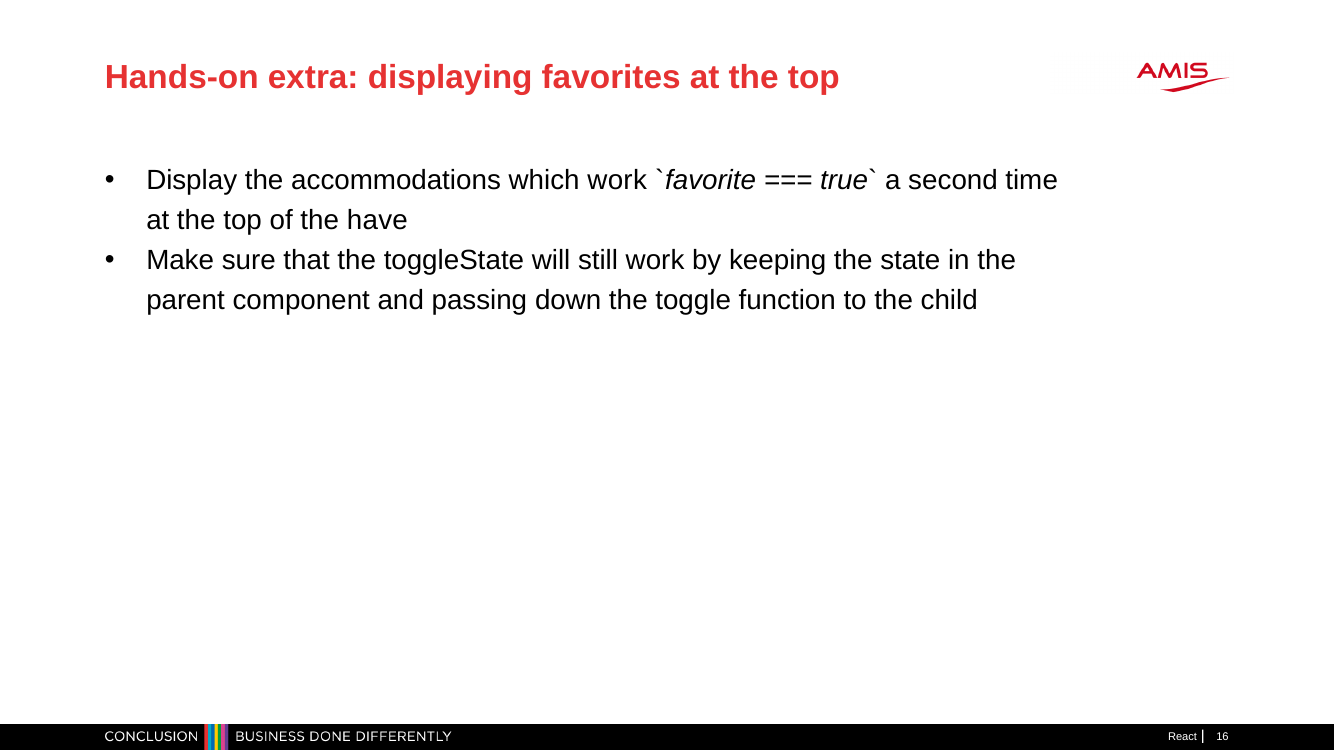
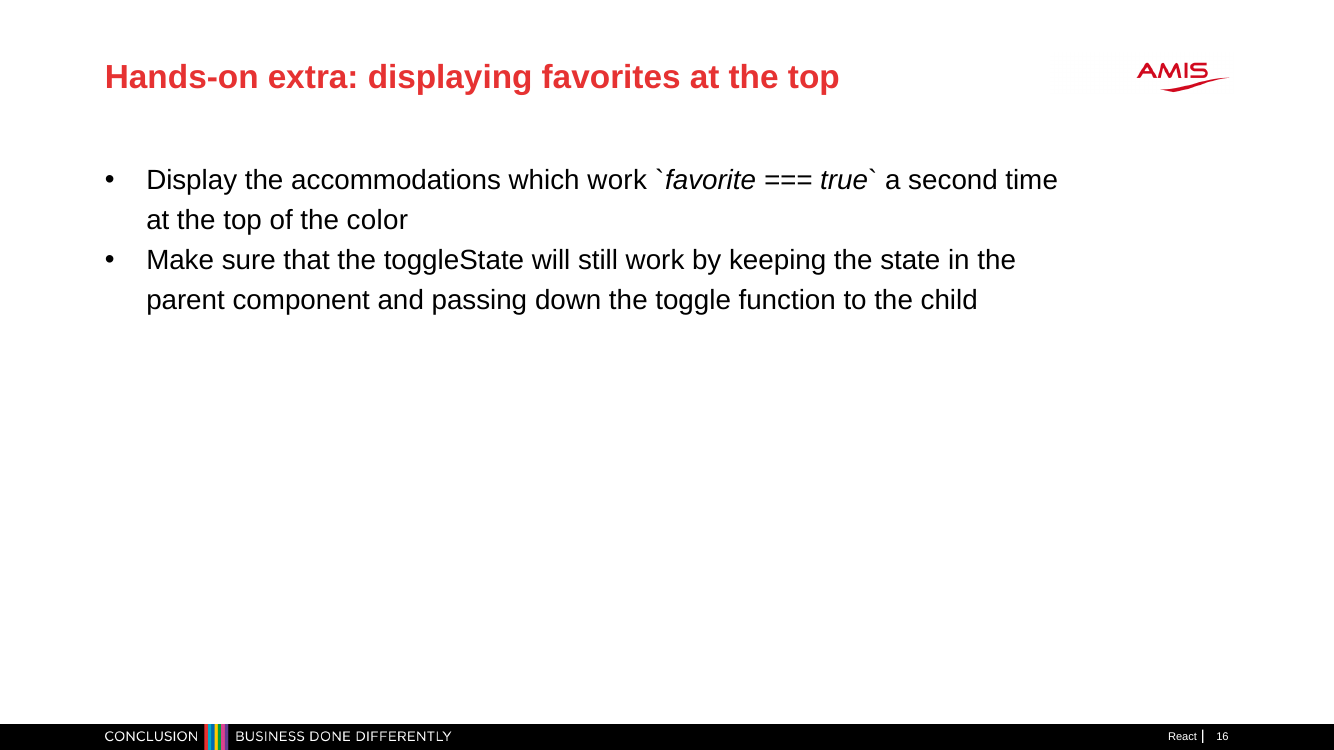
have: have -> color (377, 221)
